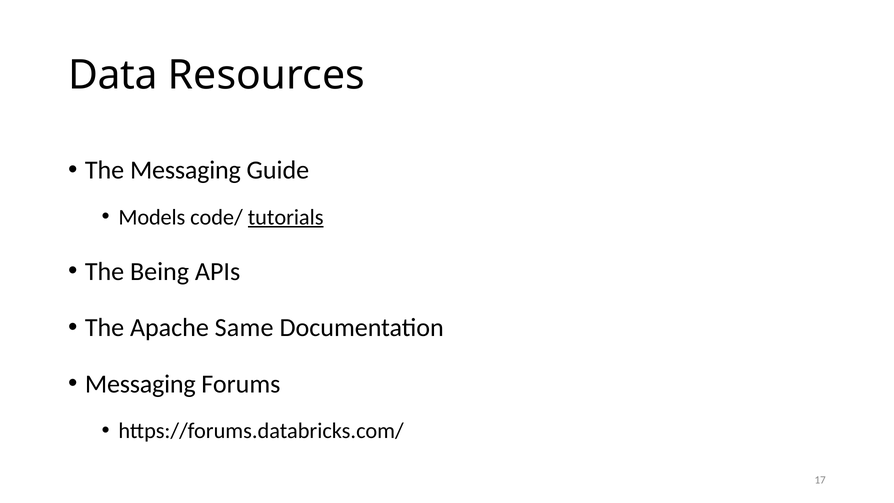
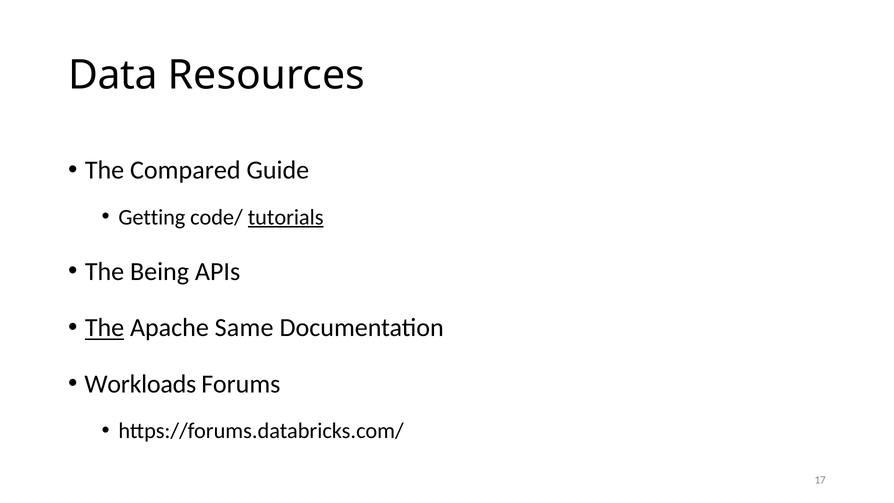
The Messaging: Messaging -> Compared (185, 170)
Models: Models -> Getting (152, 217)
The underline: none -> present (105, 328)
Messaging: Messaging -> Workloads (140, 384)
